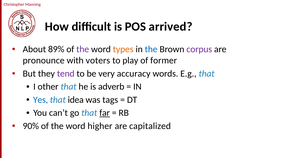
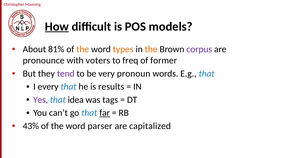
How underline: none -> present (57, 27)
arrived: arrived -> models (171, 27)
89%: 89% -> 81% (56, 49)
the colour: purple -> orange (83, 49)
the colour: blue -> orange (151, 49)
play: play -> freq (130, 60)
accuracy: accuracy -> pronoun (134, 74)
other: other -> every (48, 87)
adverb: adverb -> results (111, 87)
Yes colour: blue -> purple (41, 100)
90%: 90% -> 43% (31, 126)
higher: higher -> parser (100, 126)
